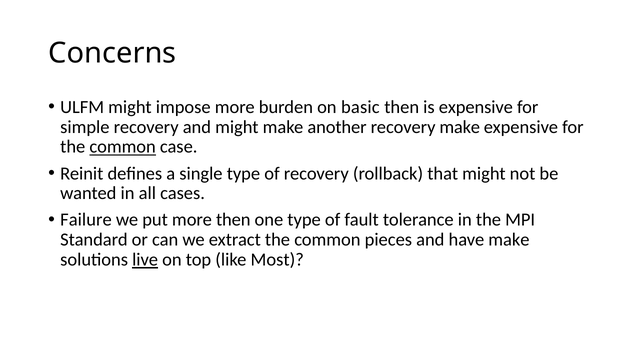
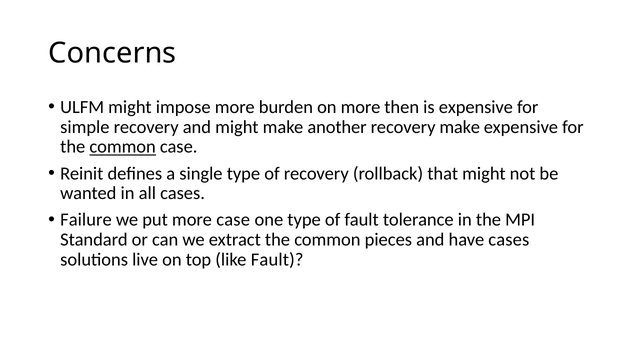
on basic: basic -> more (361, 107)
more then: then -> case (233, 220)
have make: make -> cases (509, 240)
live underline: present -> none (145, 260)
like Most: Most -> Fault (277, 260)
